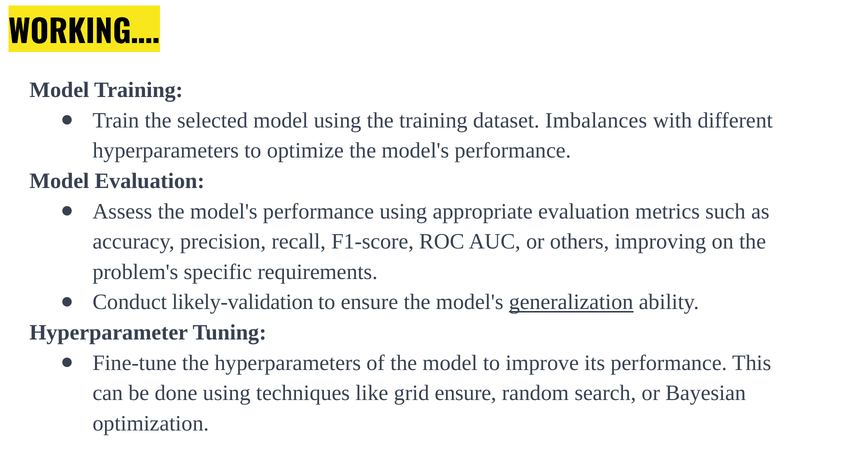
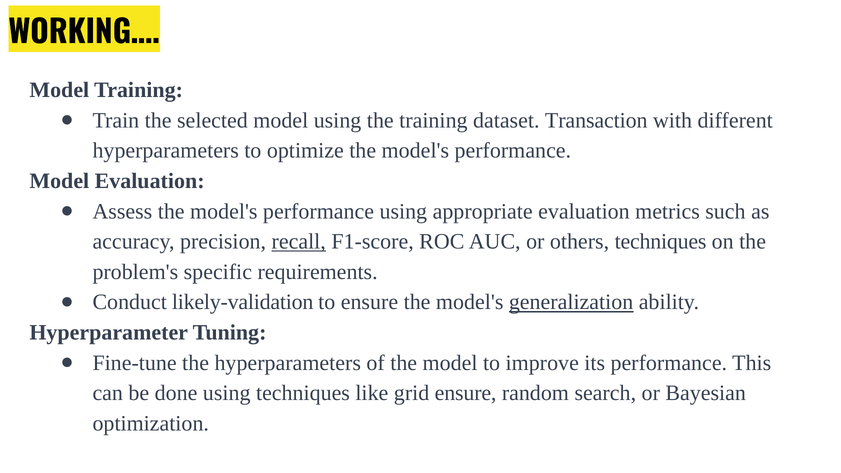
Imbalances: Imbalances -> Transaction (596, 120)
recall underline: none -> present (299, 242)
others improving: improving -> techniques (661, 242)
